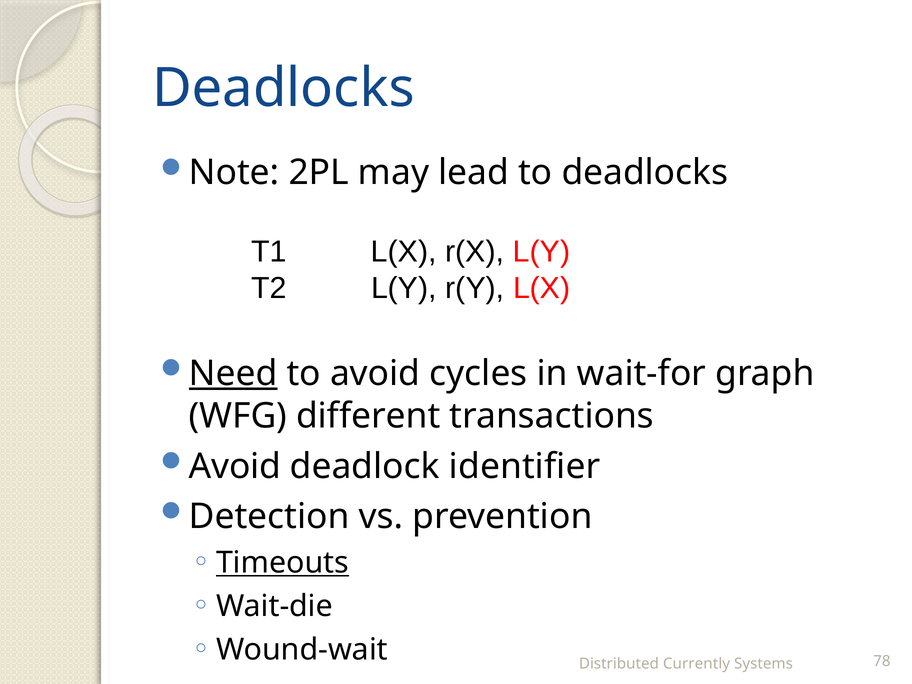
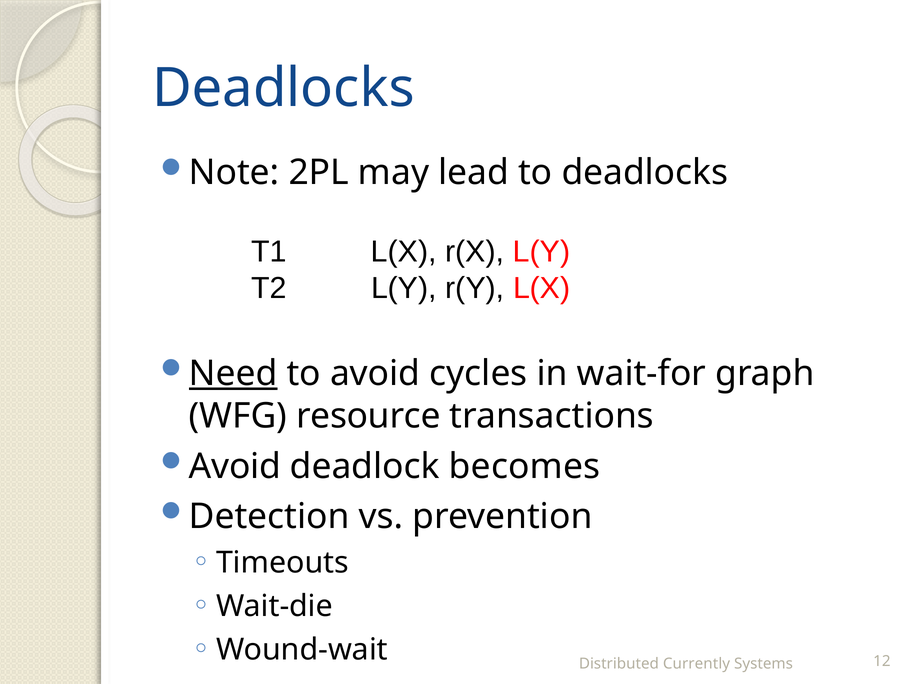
different: different -> resource (368, 416)
identifier: identifier -> becomes (525, 466)
Timeouts underline: present -> none (283, 563)
78: 78 -> 12 (882, 661)
